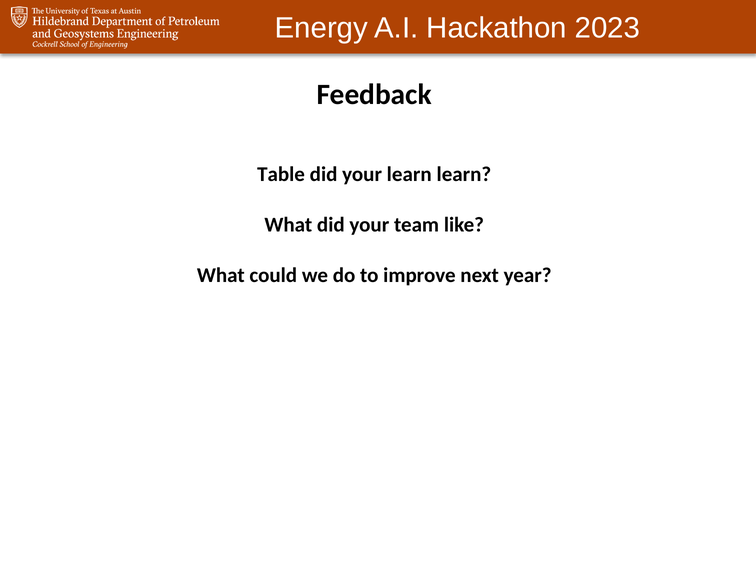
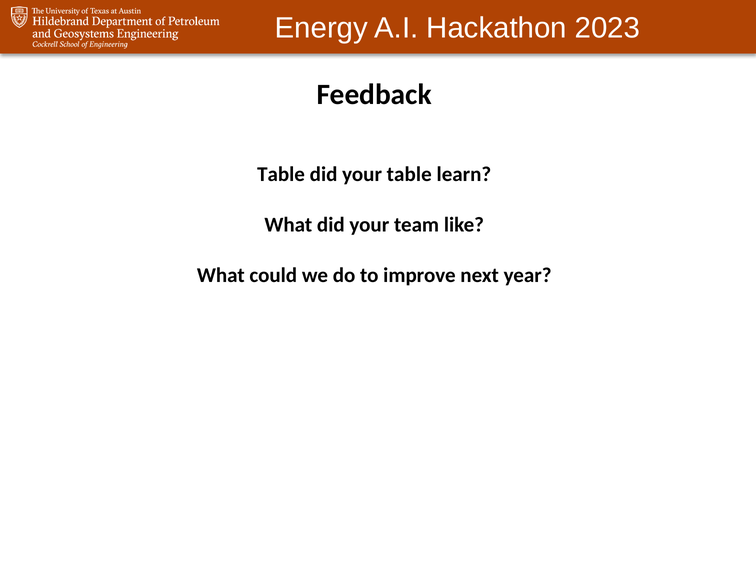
your learn: learn -> table (409, 174)
